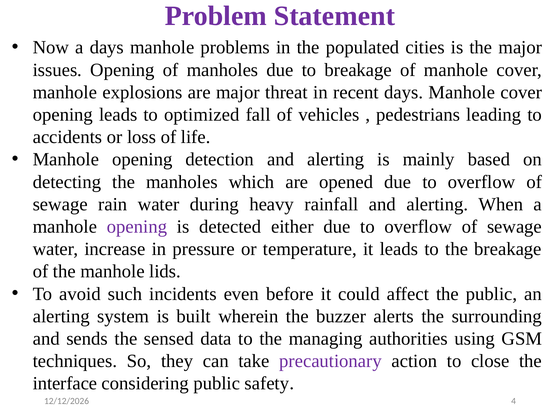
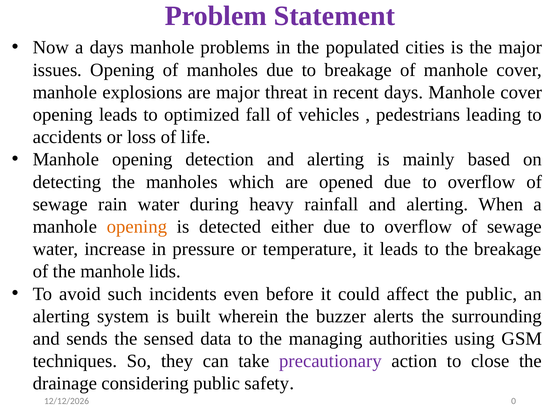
opening colour: purple -> orange (137, 227)
interface: interface -> drainage (65, 383)
4: 4 -> 0 (514, 401)
